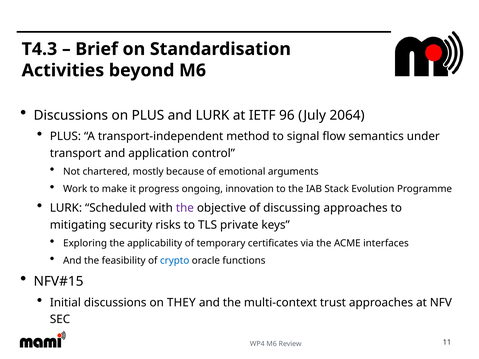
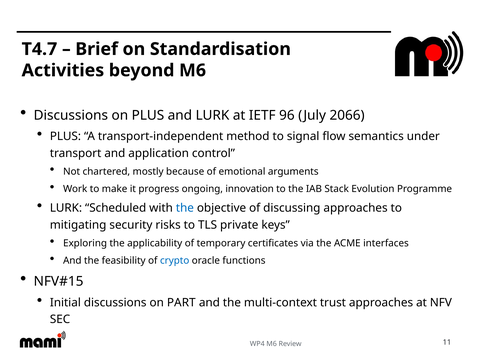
T4.3: T4.3 -> T4.7 (39, 49)
2064: 2064 -> 2066 (347, 115)
the colour: purple -> blue (185, 208)
THEY: THEY -> PART (181, 303)
